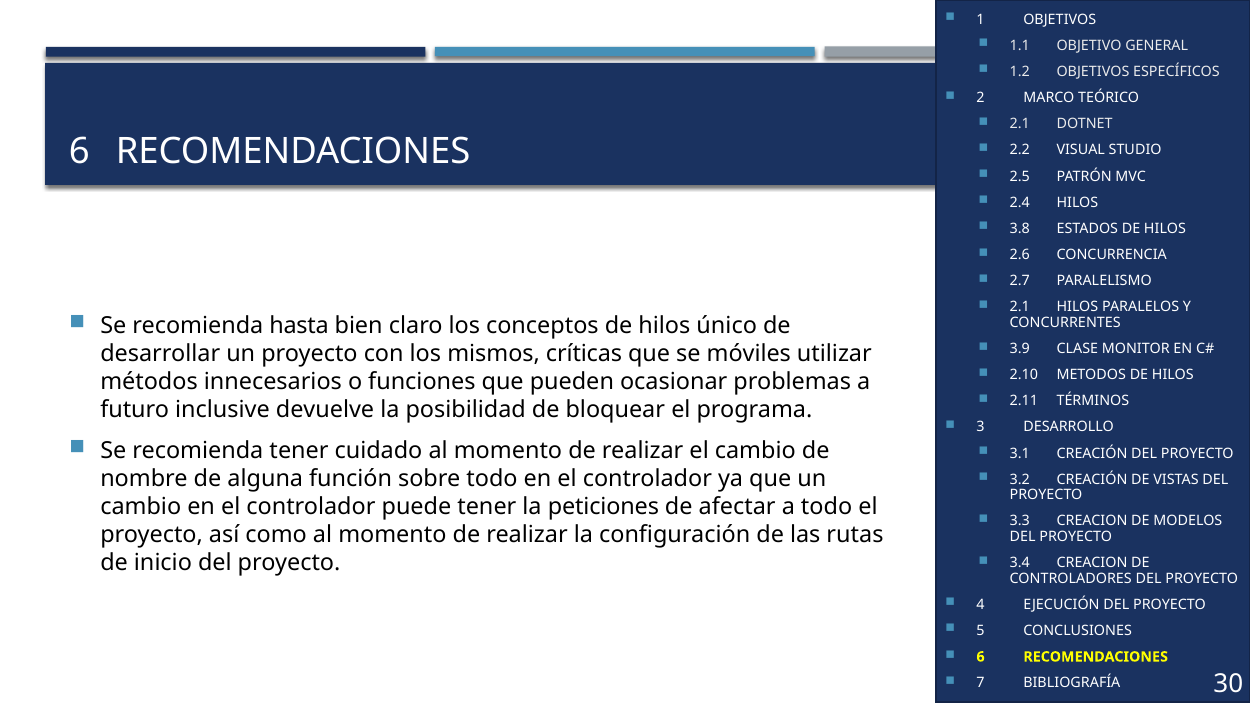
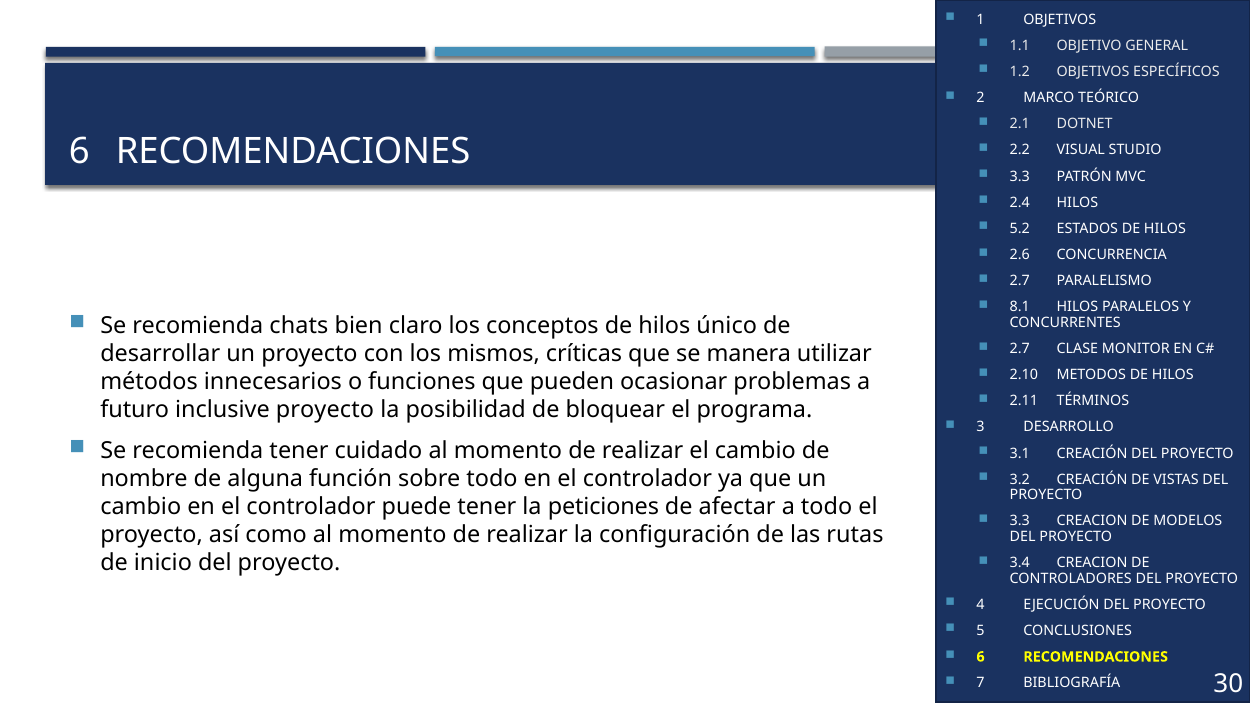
2.5: 2.5 -> 3.3 (1020, 176)
3.8: 3.8 -> 5.2 (1020, 229)
2.1: 2.1 -> 8.1 (1020, 307)
hasta: hasta -> chats (299, 326)
3.9: 3.9 -> 2.7 (1020, 349)
móviles: móviles -> manera (749, 354)
inclusive devuelve: devuelve -> proyecto (325, 410)
